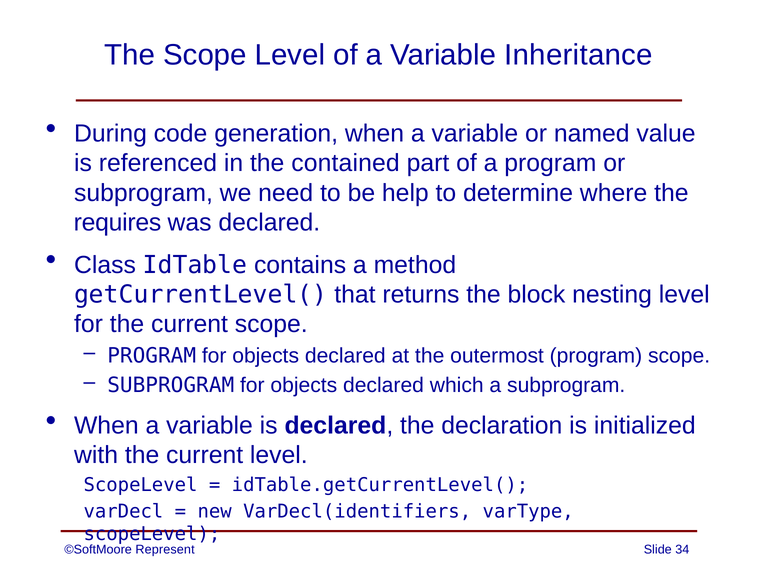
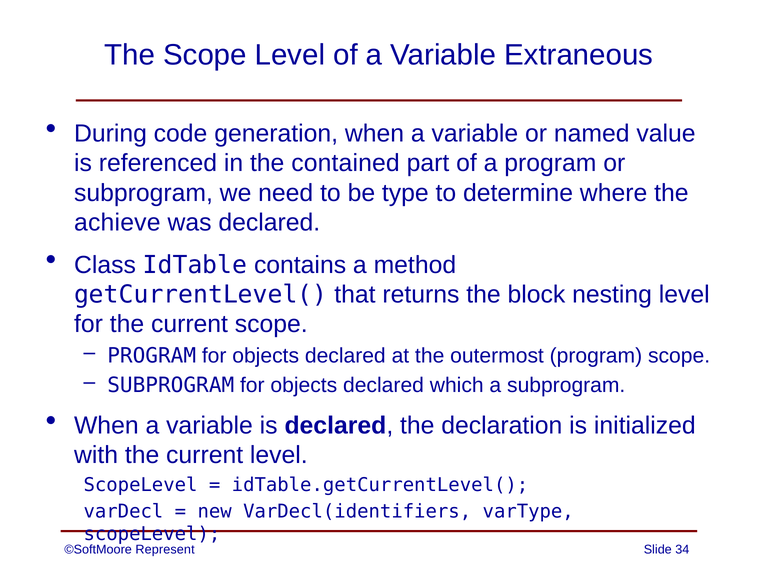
Inheritance: Inheritance -> Extraneous (579, 55)
help: help -> type (405, 193)
requires: requires -> achieve (117, 223)
